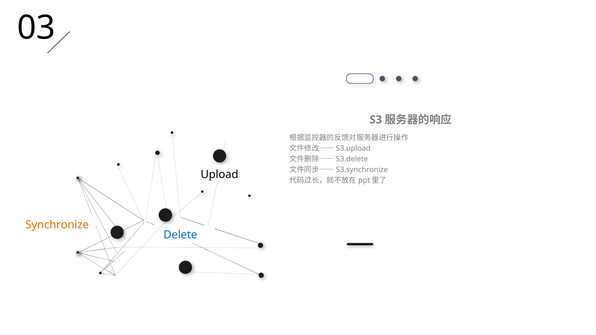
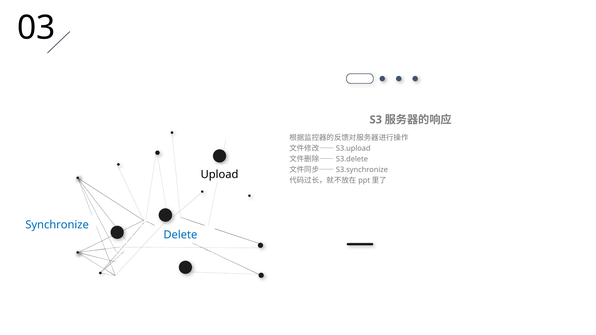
Synchronize colour: orange -> blue (57, 225)
